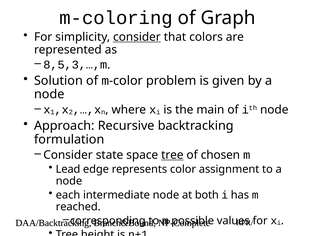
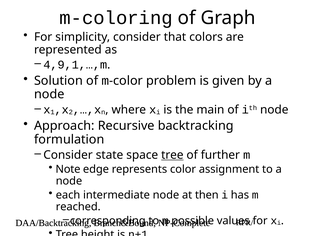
consider underline: present -> none (137, 37)
8,5,3,…,m: 8,5,3,…,m -> 4,9,1,…,m (75, 65)
chosen: chosen -> further (220, 155)
Lead: Lead -> Note (68, 169)
both: both -> then (207, 195)
